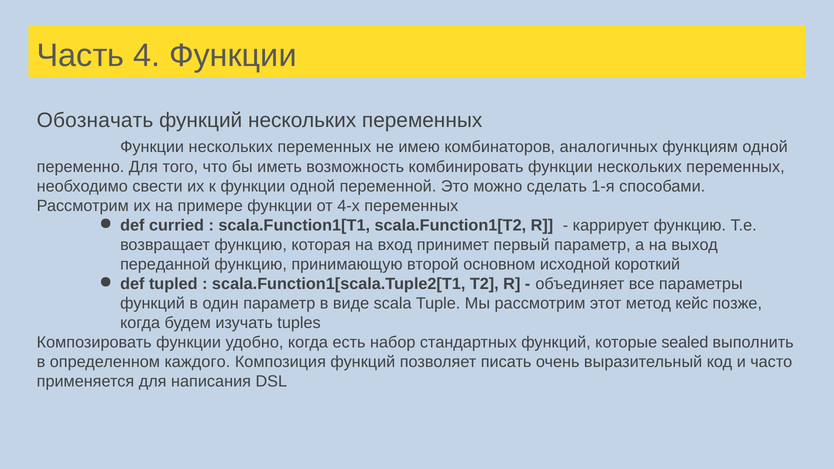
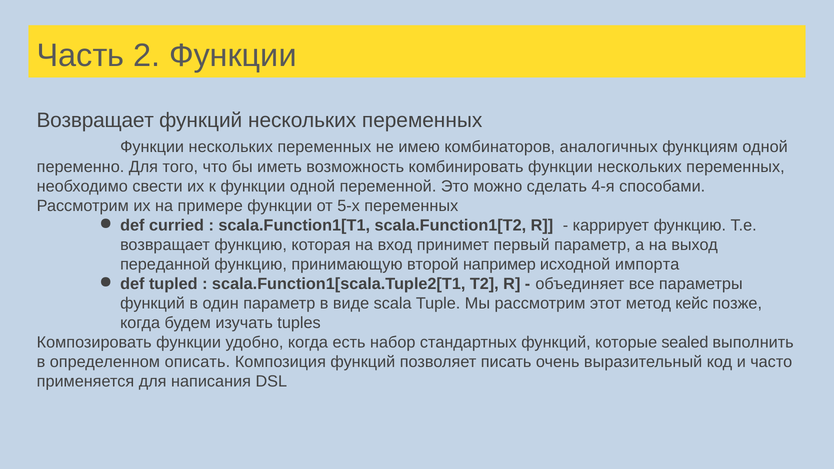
4: 4 -> 2 (147, 55)
Обозначать: Обозначать -> Возвращает (95, 120)
1-я: 1-я -> 4-я (603, 187)
4-х: 4-х -> 5-х (349, 206)
основном: основном -> например (499, 264)
короткий: короткий -> импорта (647, 264)
каждого: каждого -> описать (197, 362)
